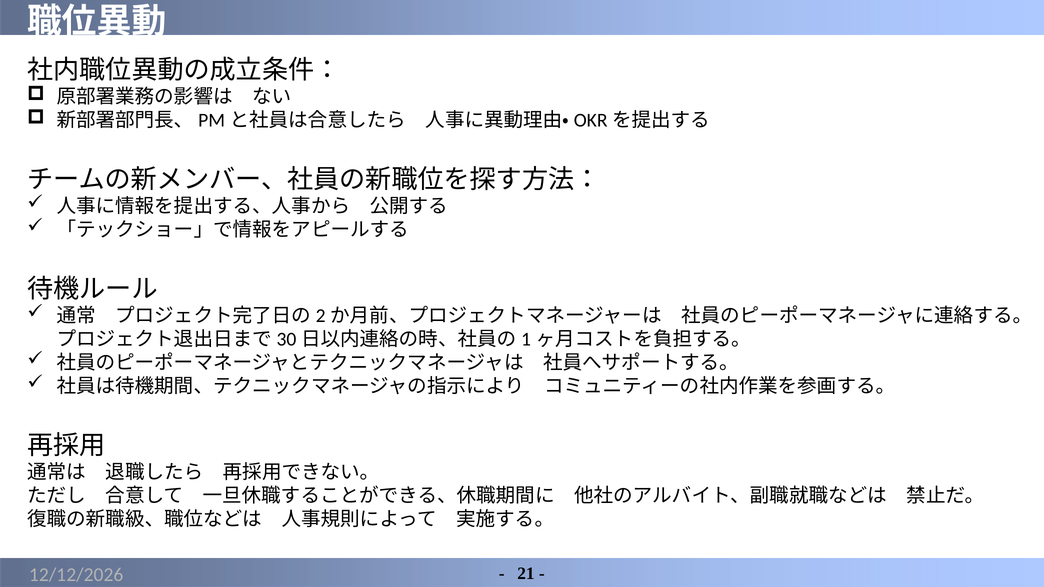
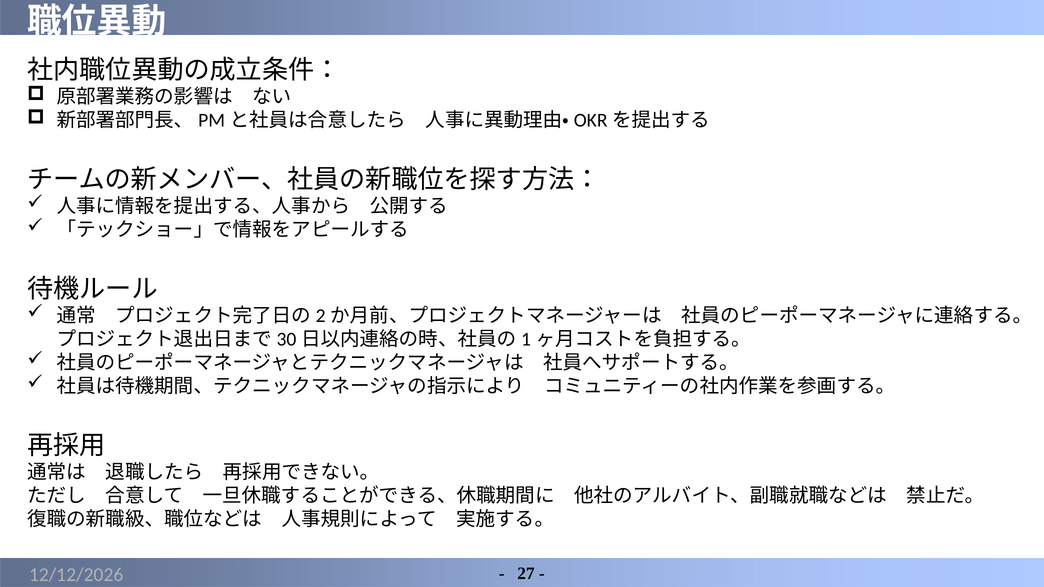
21: 21 -> 27 (526, 574)
